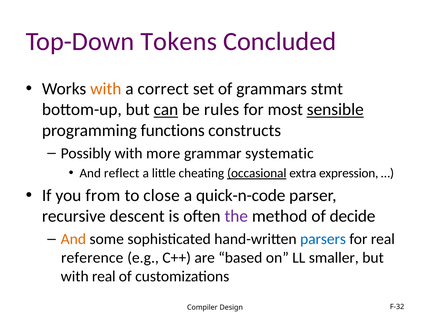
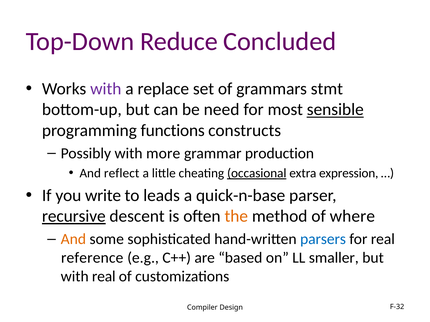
Tokens: Tokens -> Reduce (179, 42)
with colour: orange -> purple (106, 89)
correct: correct -> replace (163, 89)
can underline: present -> none (166, 110)
rules: rules -> need (222, 110)
systematic: systematic -> production (280, 154)
from: from -> write (103, 196)
close: close -> leads (162, 196)
quick-n-code: quick-n-code -> quick-n-base (241, 196)
recursive underline: none -> present (74, 217)
the colour: purple -> orange (236, 217)
decide: decide -> where (352, 217)
